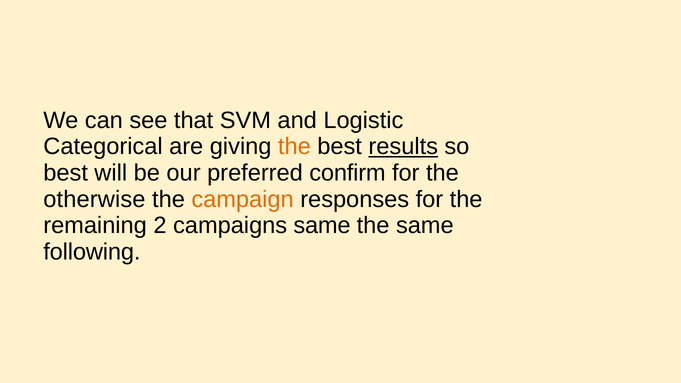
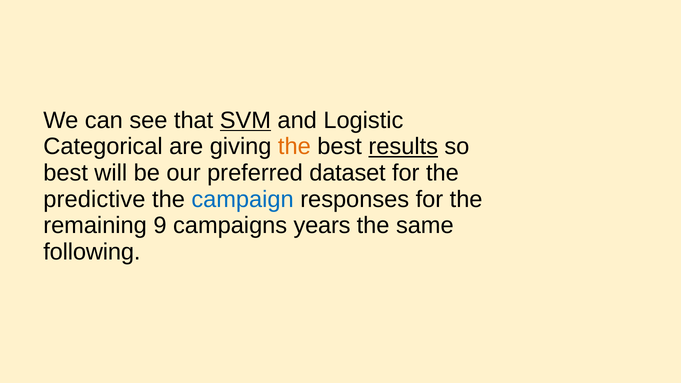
SVM underline: none -> present (245, 120)
confirm: confirm -> dataset (347, 173)
otherwise: otherwise -> predictive (94, 199)
campaign colour: orange -> blue (243, 199)
2: 2 -> 9 (160, 226)
campaigns same: same -> years (322, 226)
